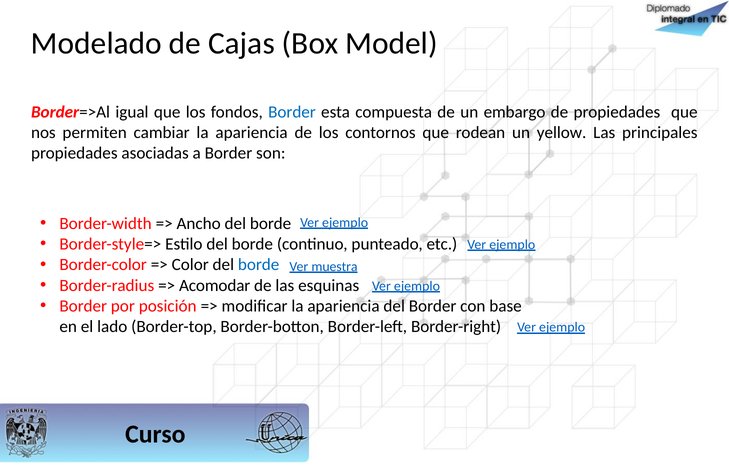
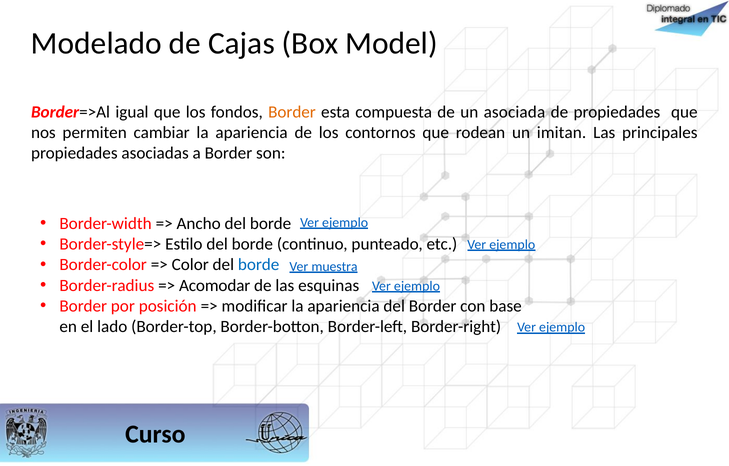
Border colour: blue -> orange (292, 112)
embargo: embargo -> asociada (514, 112)
yellow: yellow -> imitan (562, 133)
